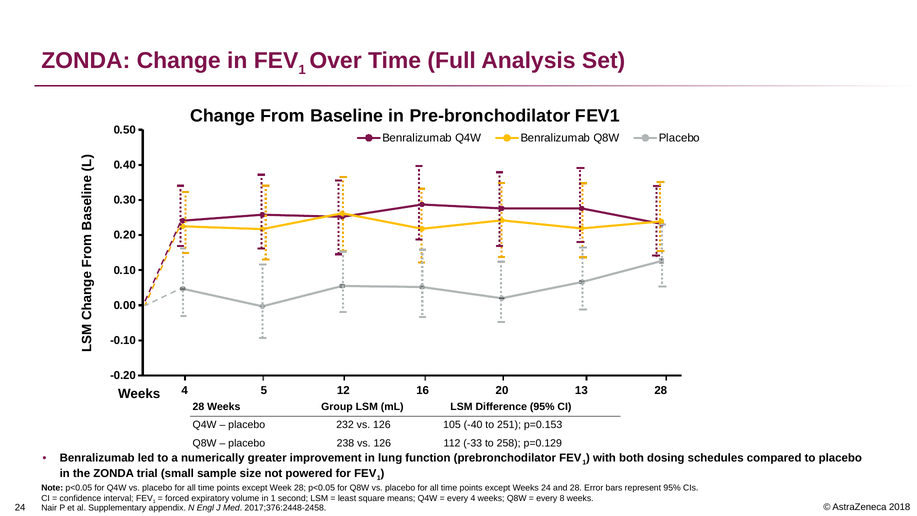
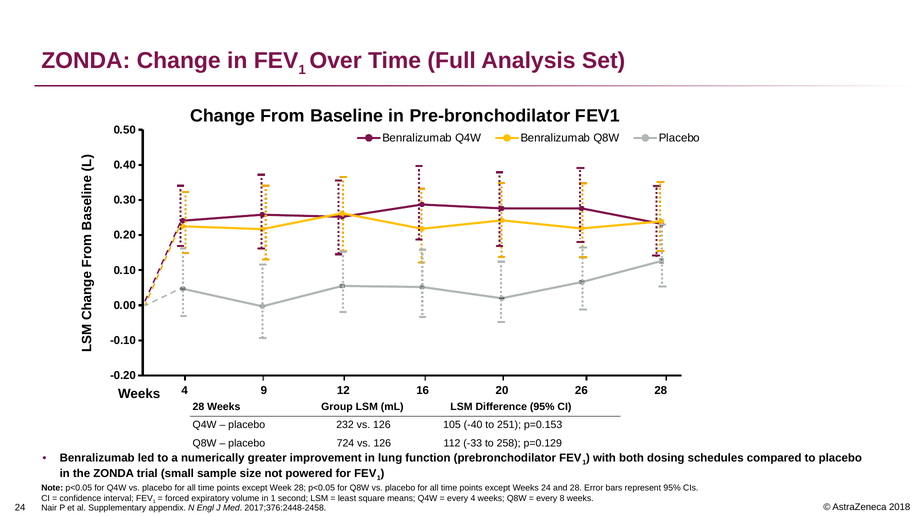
5: 5 -> 9 (264, 390)
13: 13 -> 26 (581, 390)
238: 238 -> 724 (345, 443)
